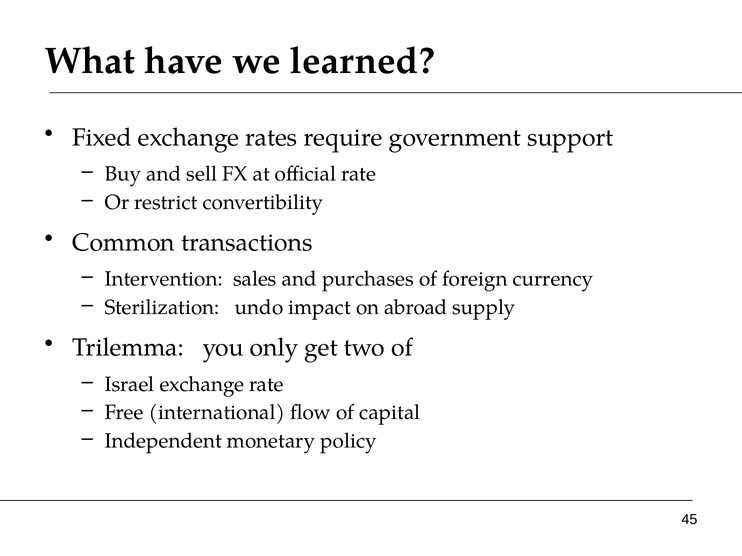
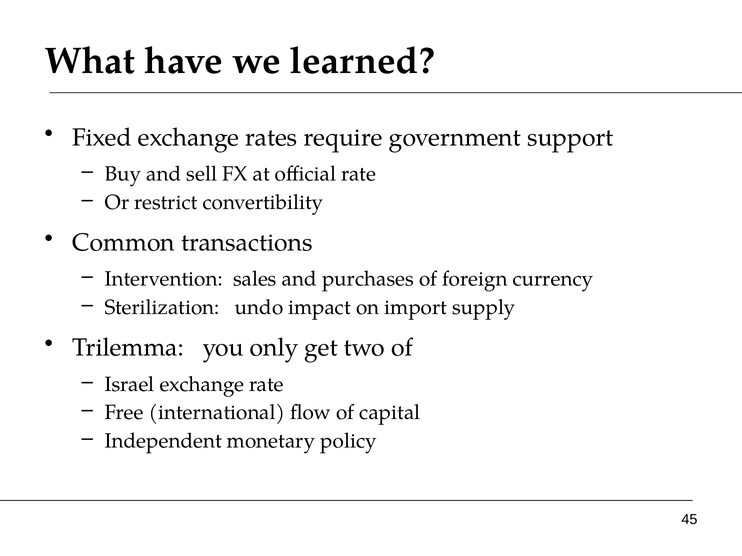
abroad: abroad -> import (416, 308)
